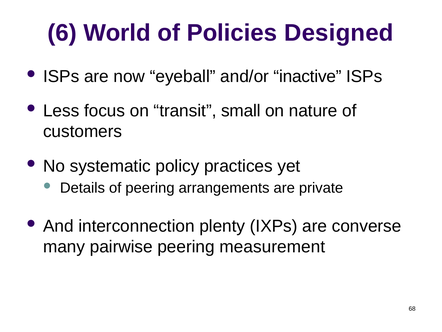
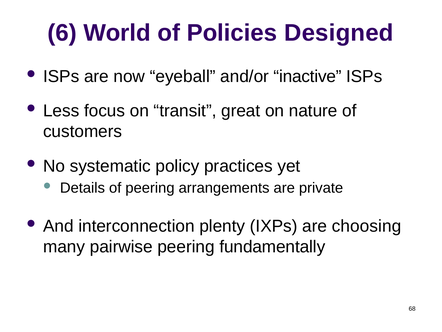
small: small -> great (241, 111)
converse: converse -> choosing (367, 226)
measurement: measurement -> fundamentally (272, 247)
